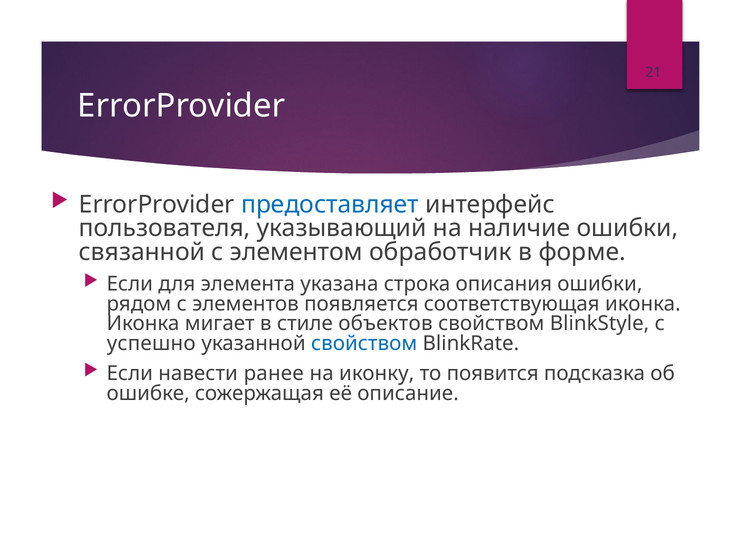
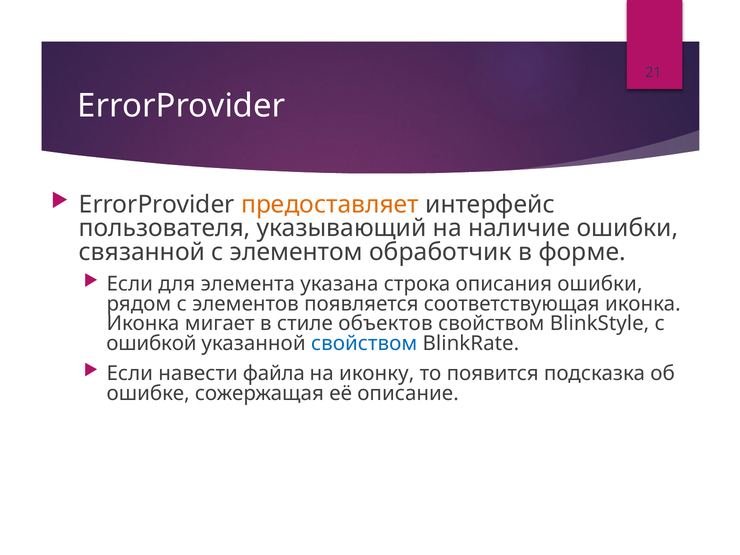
предоставляет colour: blue -> orange (330, 205)
успешно: успешно -> ошибкой (151, 343)
ранее: ранее -> файла (274, 373)
